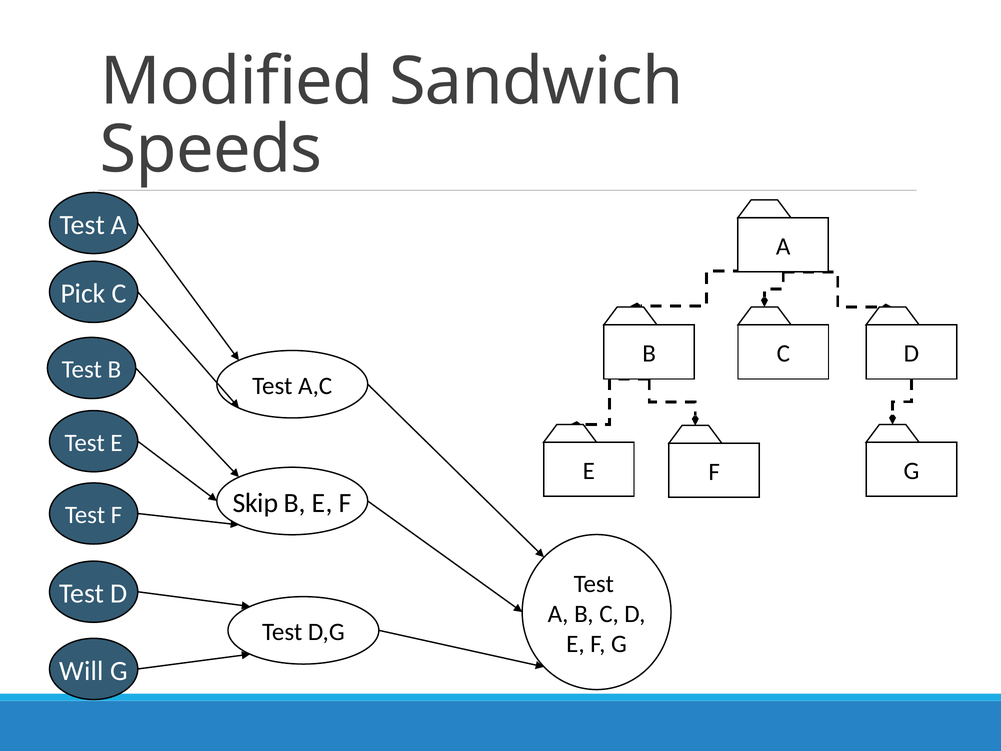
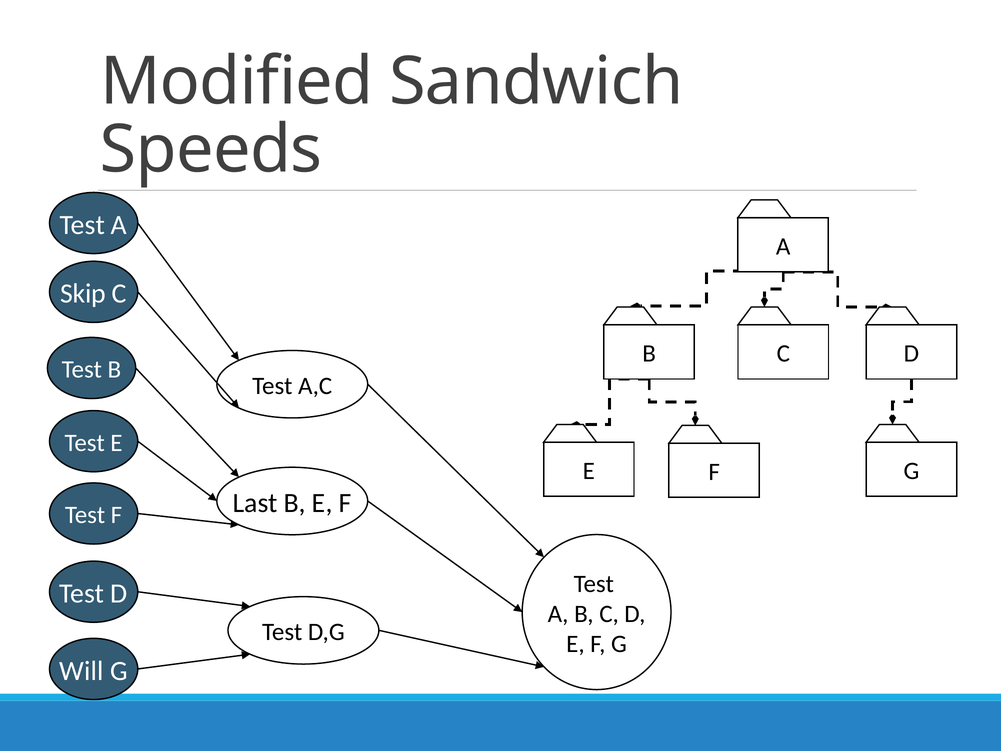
Pick: Pick -> Skip (83, 294)
Skip: Skip -> Last (255, 503)
